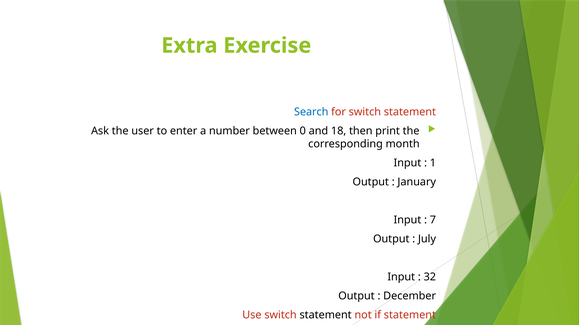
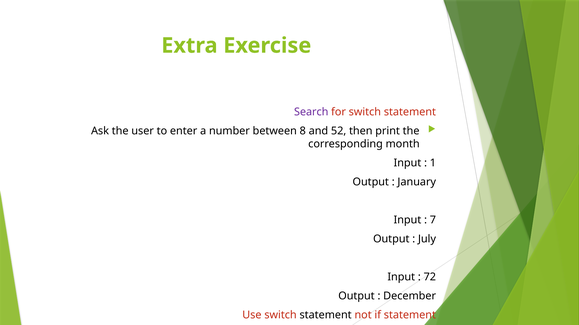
Search colour: blue -> purple (311, 112)
0: 0 -> 8 (303, 131)
18: 18 -> 52 (339, 131)
32: 32 -> 72 (430, 278)
